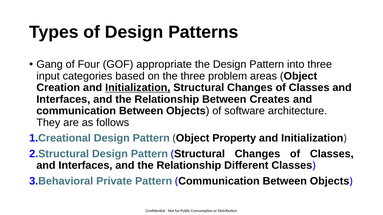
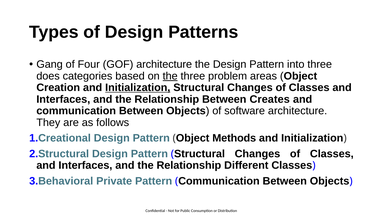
GOF appropriate: appropriate -> architecture (164, 65)
input: input -> does (48, 76)
the underline: none -> present (170, 76)
Property: Property -> Methods (234, 138)
